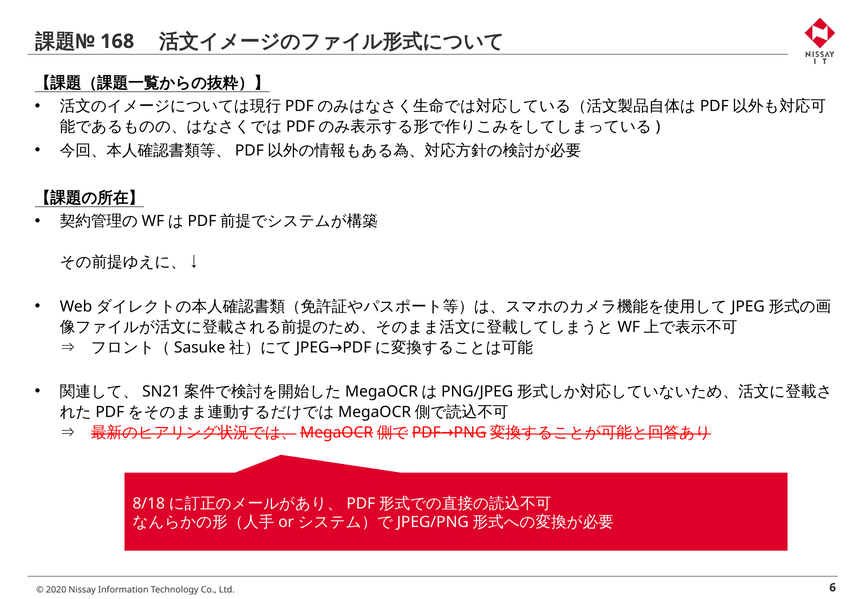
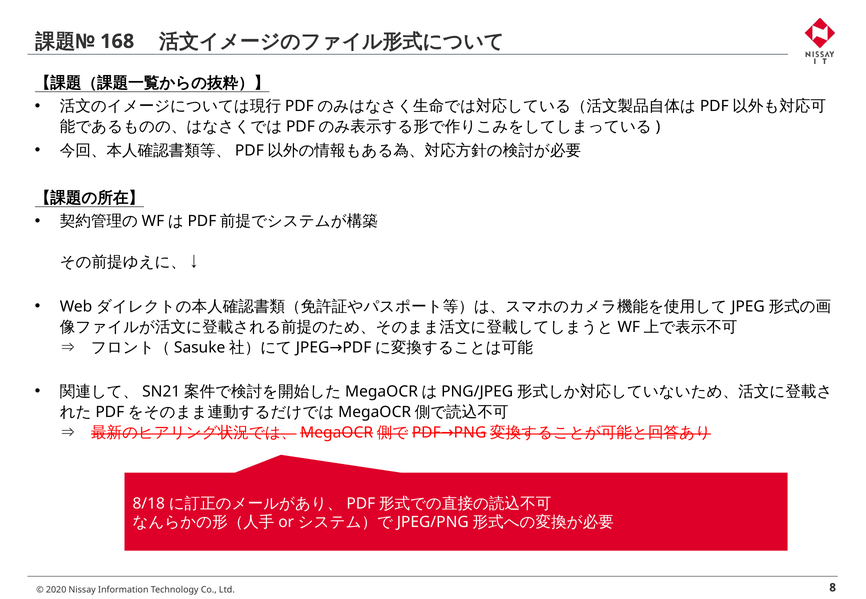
6: 6 -> 8 (833, 588)
